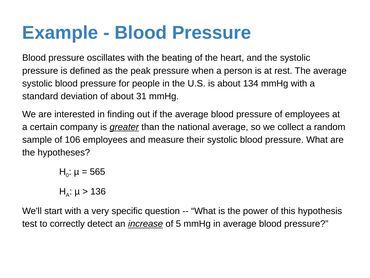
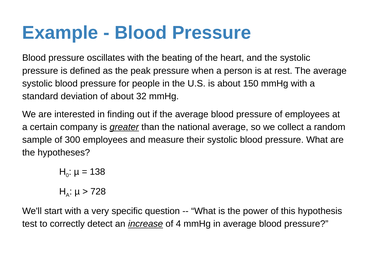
134: 134 -> 150 (251, 83)
31: 31 -> 32 (141, 96)
106: 106 -> 300 (73, 140)
565: 565 -> 138 (97, 171)
136: 136 -> 728 (98, 191)
5: 5 -> 4 (178, 223)
